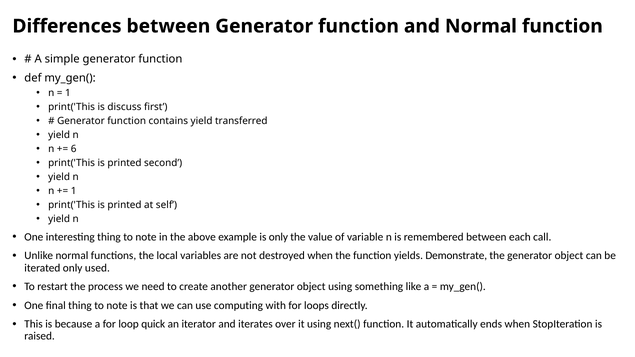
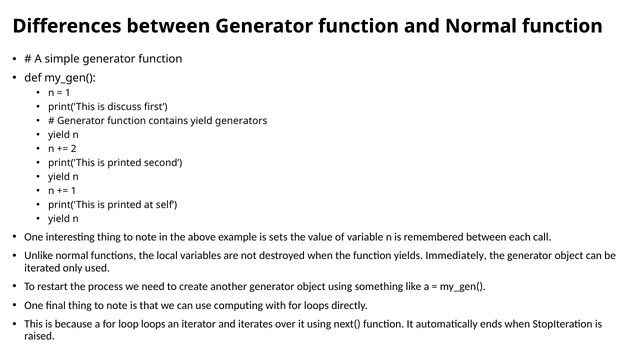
transferred: transferred -> generators (241, 121)
6: 6 -> 2 (74, 149)
is only: only -> sets (278, 237)
Demonstrate: Demonstrate -> Immediately (456, 256)
loop quick: quick -> loops (153, 324)
